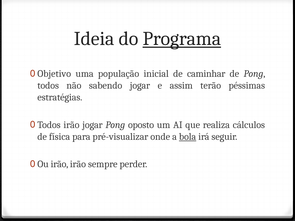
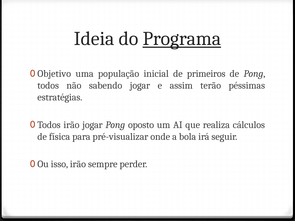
caminhar: caminhar -> primeiros (206, 74)
bola underline: present -> none (188, 137)
Ou irão: irão -> isso (59, 164)
